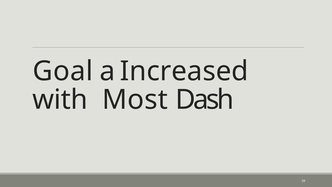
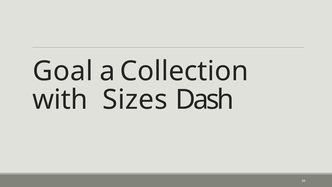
Increased: Increased -> Collection (184, 71)
Most: Most -> Sizes (135, 100)
